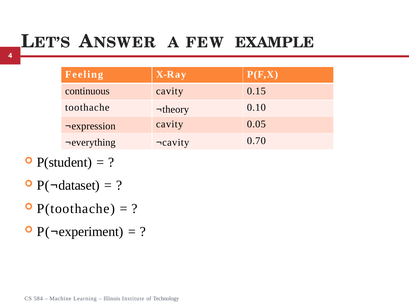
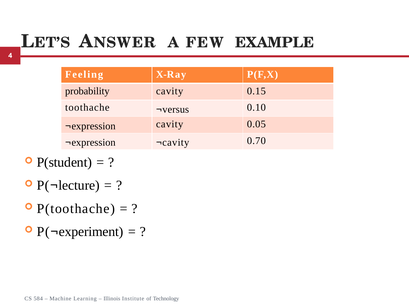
continuous: continuous -> probability (87, 91)
theory: theory -> versus (176, 109)
everything: everything -> expression (94, 142)
dataset: dataset -> lecture (79, 185)
